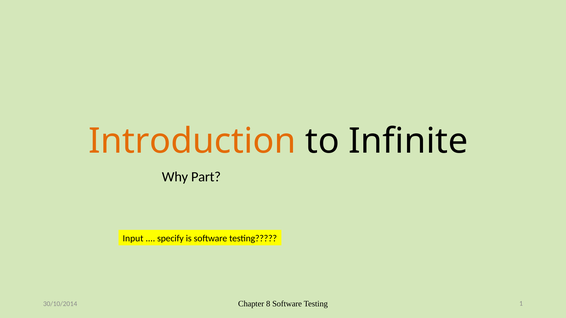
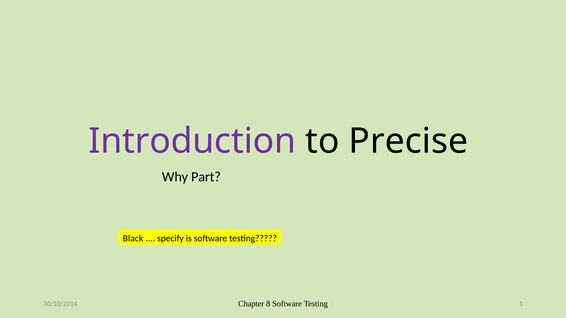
Introduction colour: orange -> purple (192, 141)
Infinite: Infinite -> Precise (408, 141)
Input: Input -> Black (133, 239)
